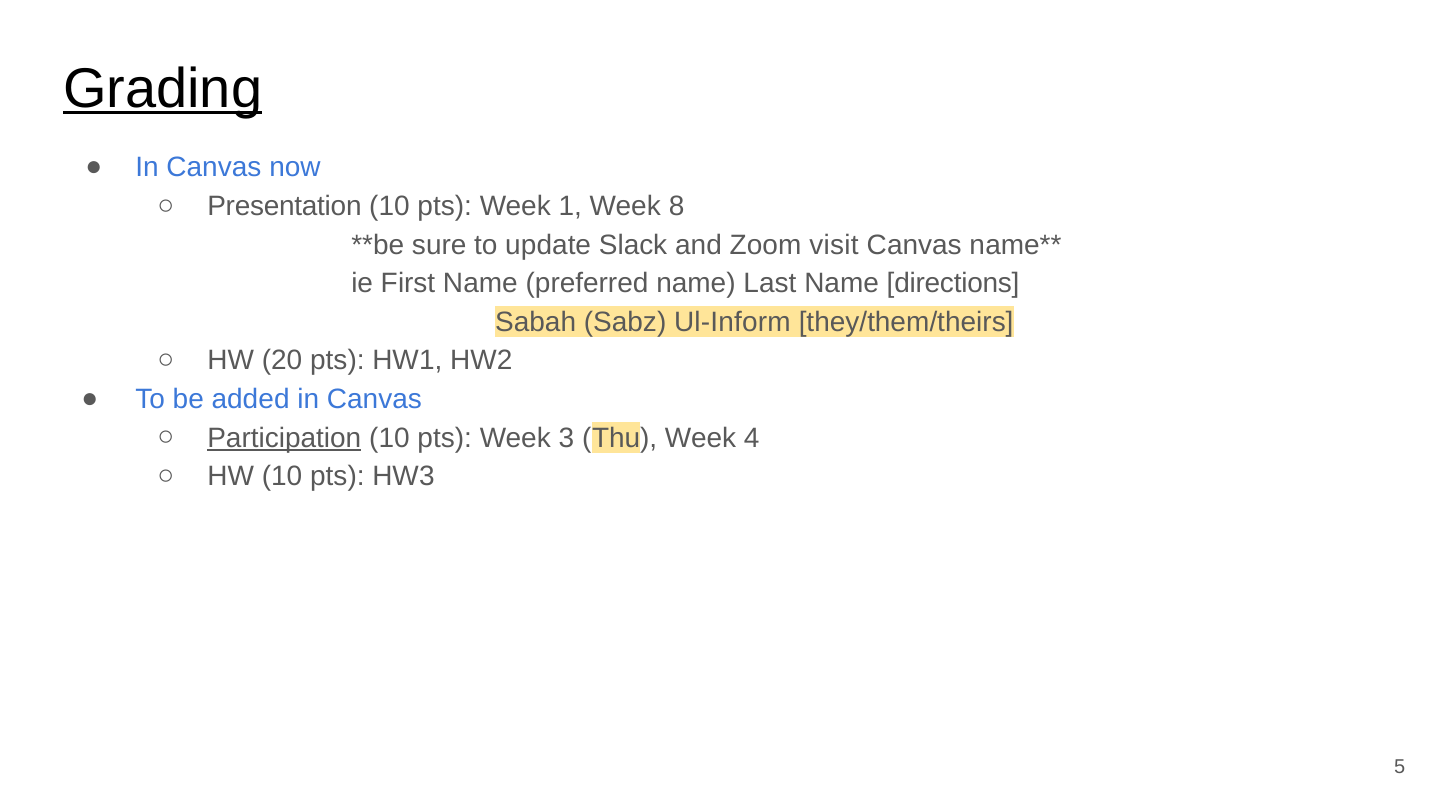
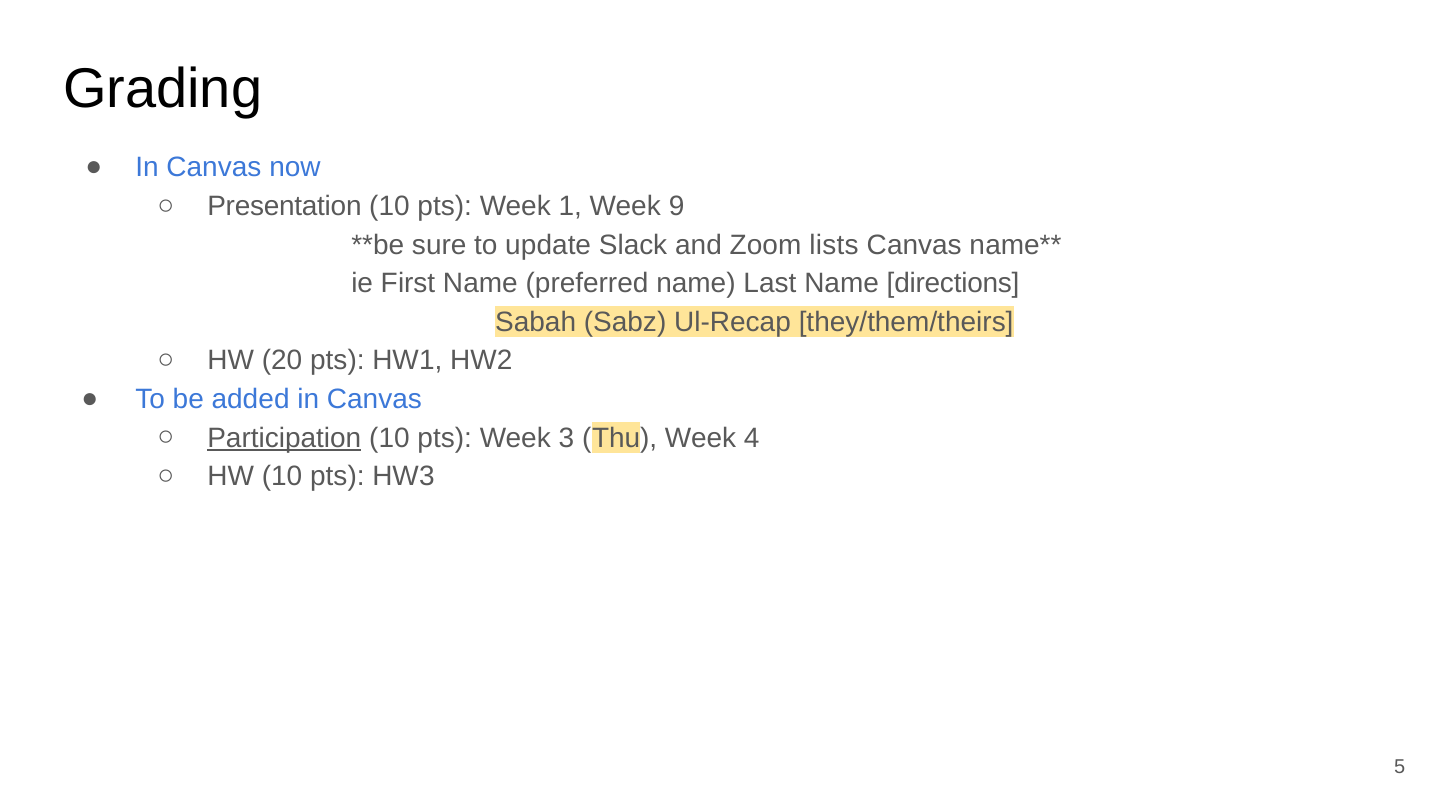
Grading underline: present -> none (163, 89)
8: 8 -> 9 (677, 206)
visit: visit -> lists (834, 245)
Ul-Inform: Ul-Inform -> Ul-Recap (732, 322)
